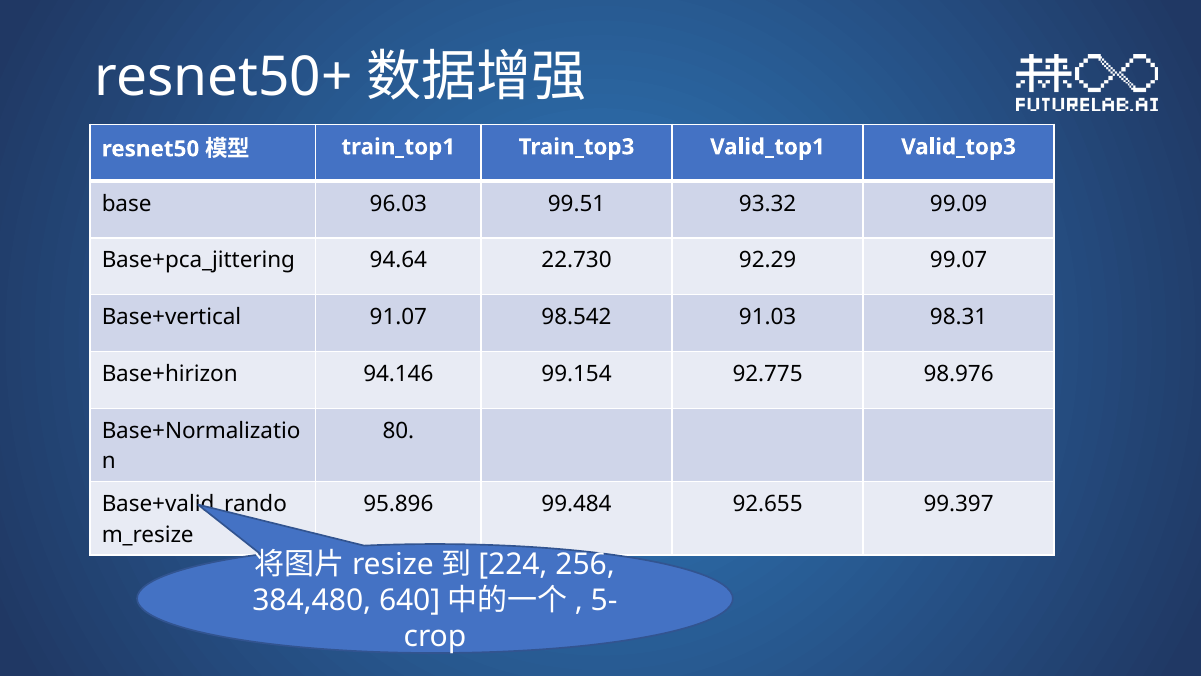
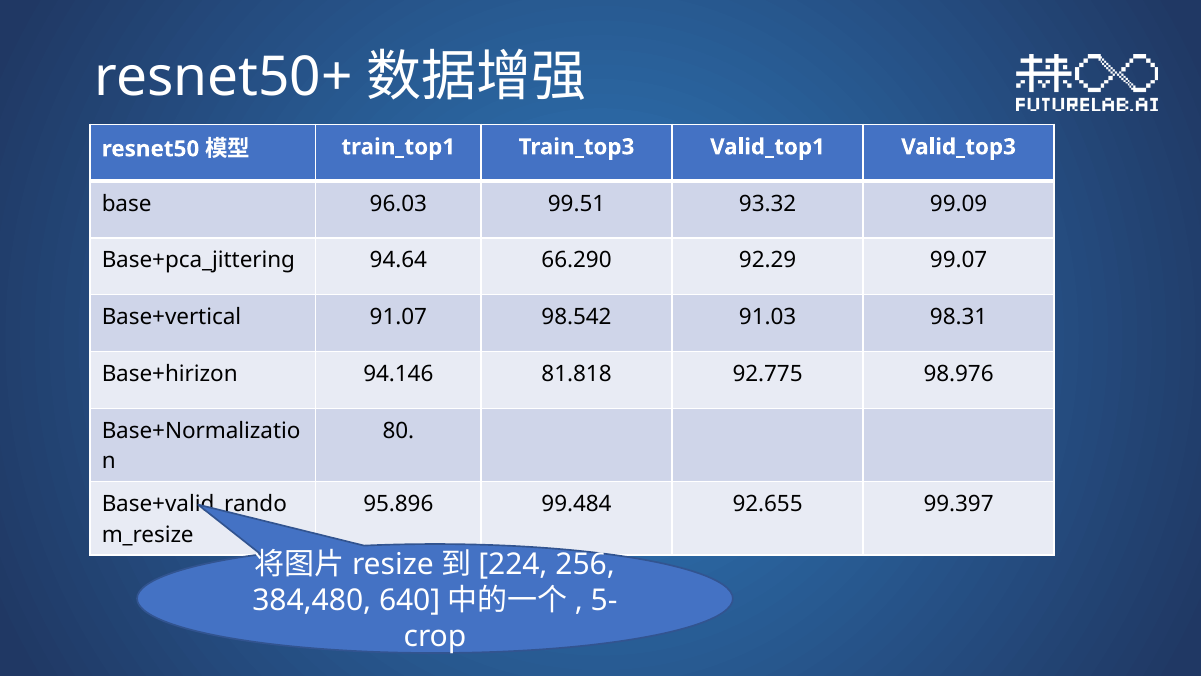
22.730: 22.730 -> 66.290 (577, 260)
99.154: 99.154 -> 81.818 (577, 374)
